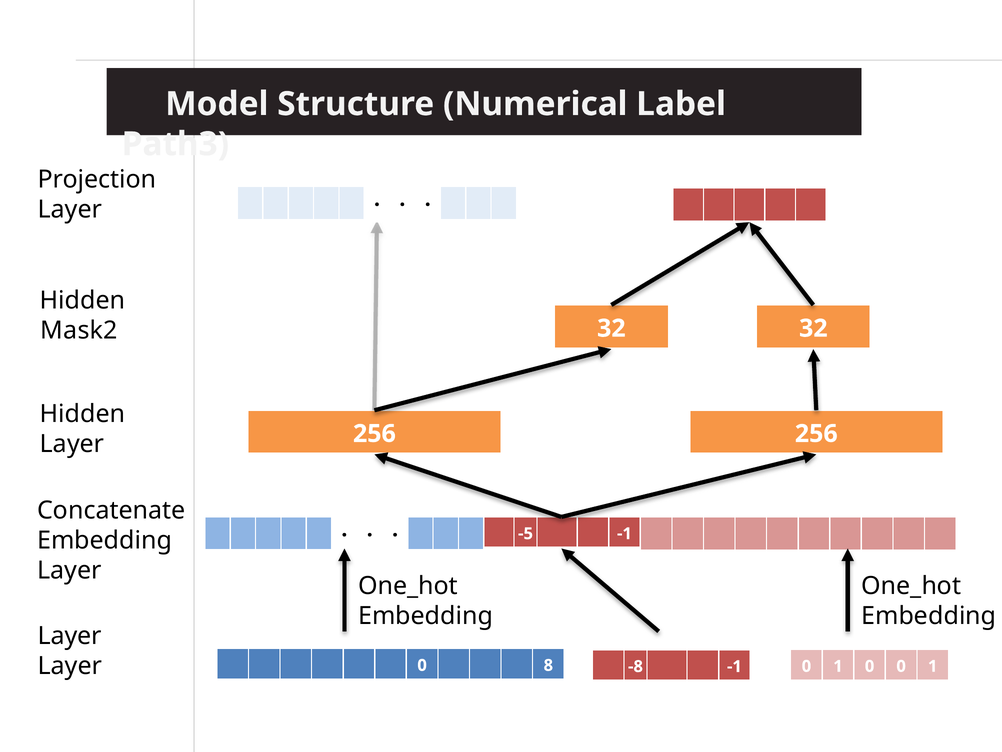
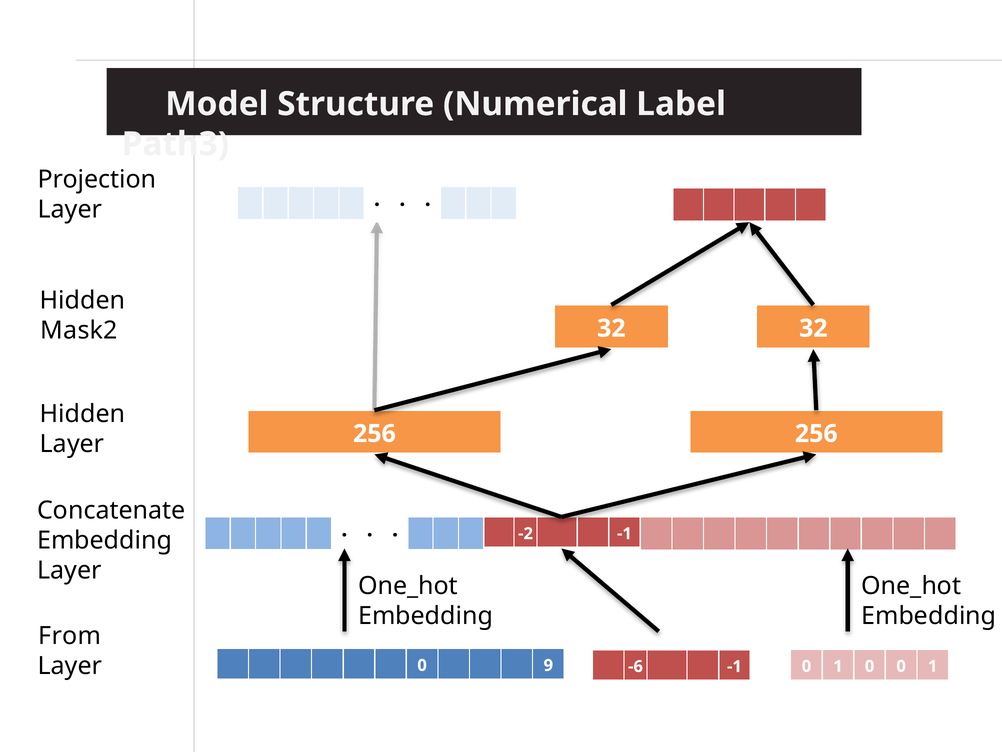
-5: -5 -> -2 (526, 533)
Layer: Layer -> From (70, 635)
8: 8 -> 9 (548, 665)
-8: -8 -> -6 (636, 666)
